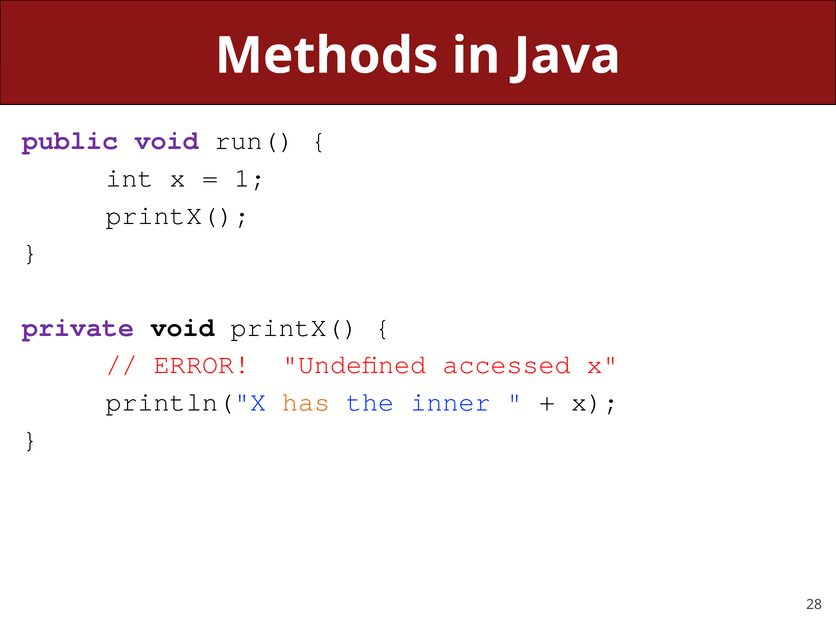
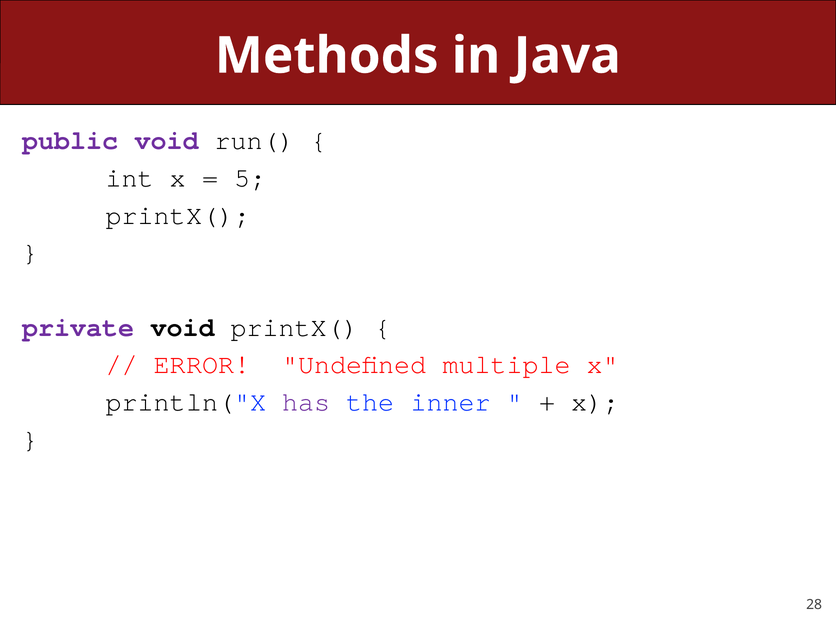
1: 1 -> 5 (250, 178)
accessed: accessed -> multiple (507, 365)
has colour: orange -> purple (306, 402)
